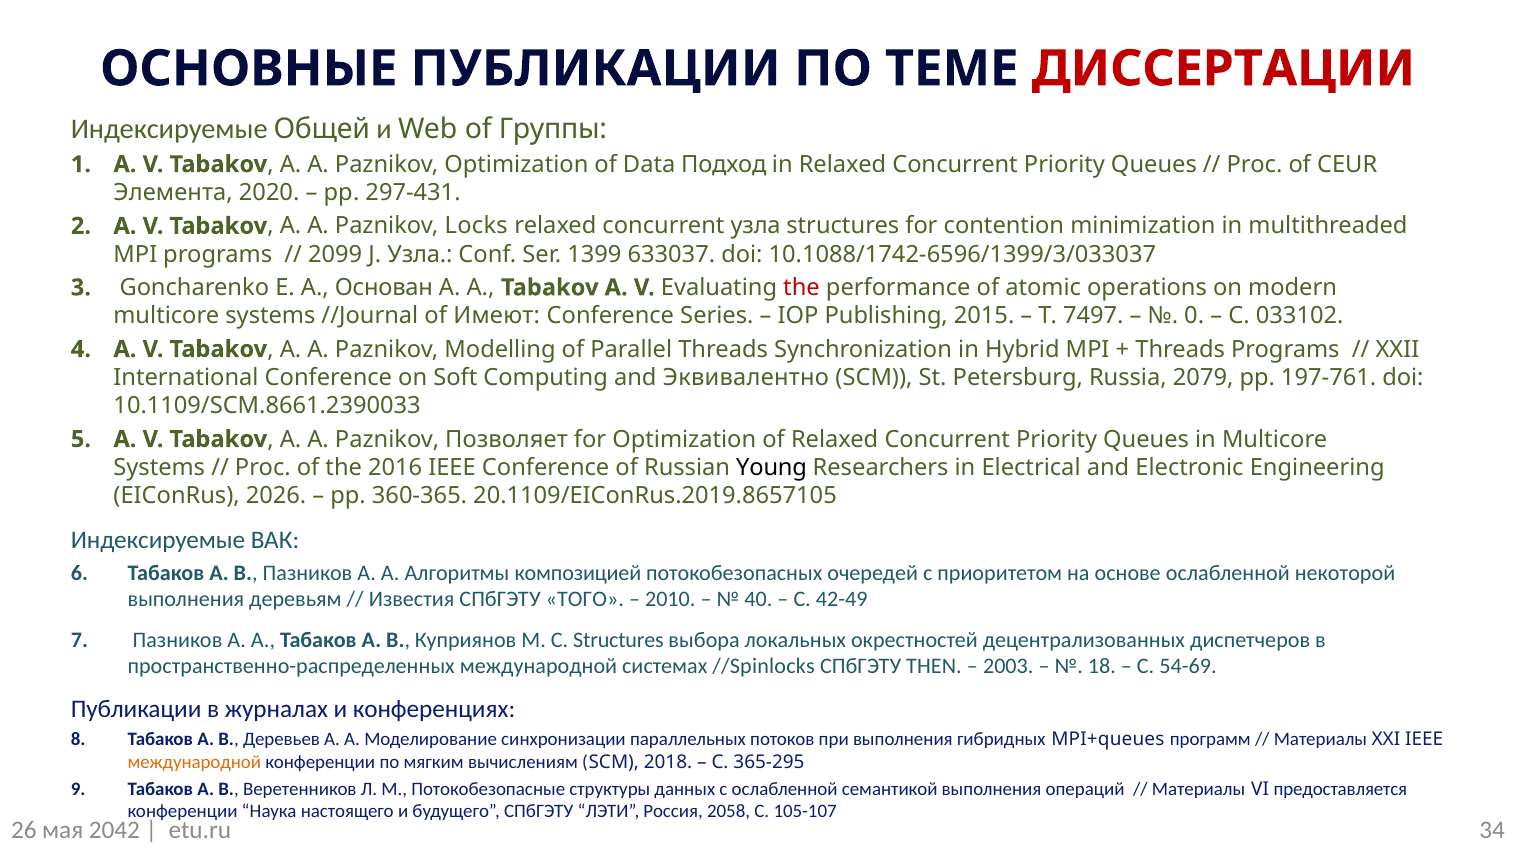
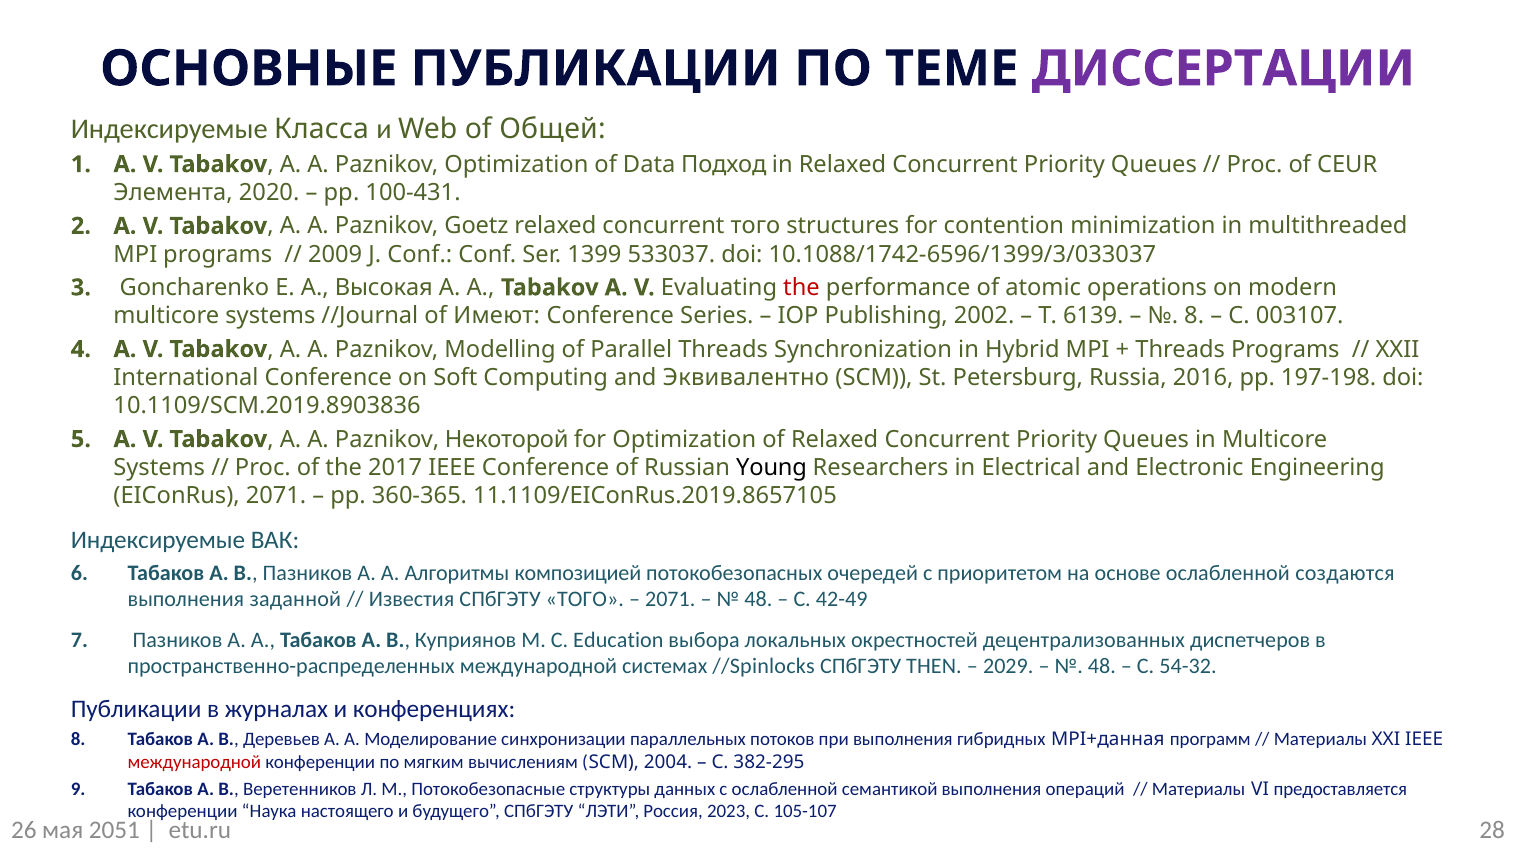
ДИССЕРТАЦИИ colour: red -> purple (1224, 69)
Общей: Общей -> Класса (322, 129)
Группы: Группы -> Общей (553, 129)
297-431: 297-431 -> 100-431 (413, 193)
Locks: Locks -> Goetz (476, 226)
concurrent узла: узла -> того (755, 226)
2099: 2099 -> 2009 (335, 254)
J Узла: Узла -> Conf (420, 254)
633037: 633037 -> 533037 (671, 254)
Основан: Основан -> Высокая (384, 287)
2015: 2015 -> 2002 (984, 316)
7497: 7497 -> 6139 (1093, 316)
0: 0 -> 8 (1194, 316)
033102: 033102 -> 003107 (1300, 316)
2079: 2079 -> 2016 (1203, 378)
197-761: 197-761 -> 197-198 (1329, 378)
10.1109/SCM.8661.2390033: 10.1109/SCM.8661.2390033 -> 10.1109/SCM.2019.8903836 (267, 406)
Позволяет: Позволяет -> Некоторой (507, 439)
2016: 2016 -> 2017 (395, 468)
EIConRus 2026: 2026 -> 2071 (276, 496)
20.1109/EIConRus.2019.8657105: 20.1109/EIConRus.2019.8657105 -> 11.1109/EIConRus.2019.8657105 (655, 496)
некоторой: некоторой -> создаются (1345, 573)
деревьям: деревьям -> заданной (295, 599)
2010: 2010 -> 2071 (670, 599)
40: 40 -> 48 (758, 599)
С Structures: Structures -> Education (618, 640)
2003: 2003 -> 2029 (1008, 666)
18: 18 -> 48 (1102, 666)
54-69: 54-69 -> 54-32 (1188, 666)
MPI+queues: MPI+queues -> MPI+данная (1108, 739)
международной colour: orange -> red (194, 762)
2018: 2018 -> 2004 (668, 762)
365-295: 365-295 -> 382-295 (769, 762)
2058: 2058 -> 2023 (729, 811)
2042: 2042 -> 2051 (114, 830)
34: 34 -> 28 (1492, 830)
